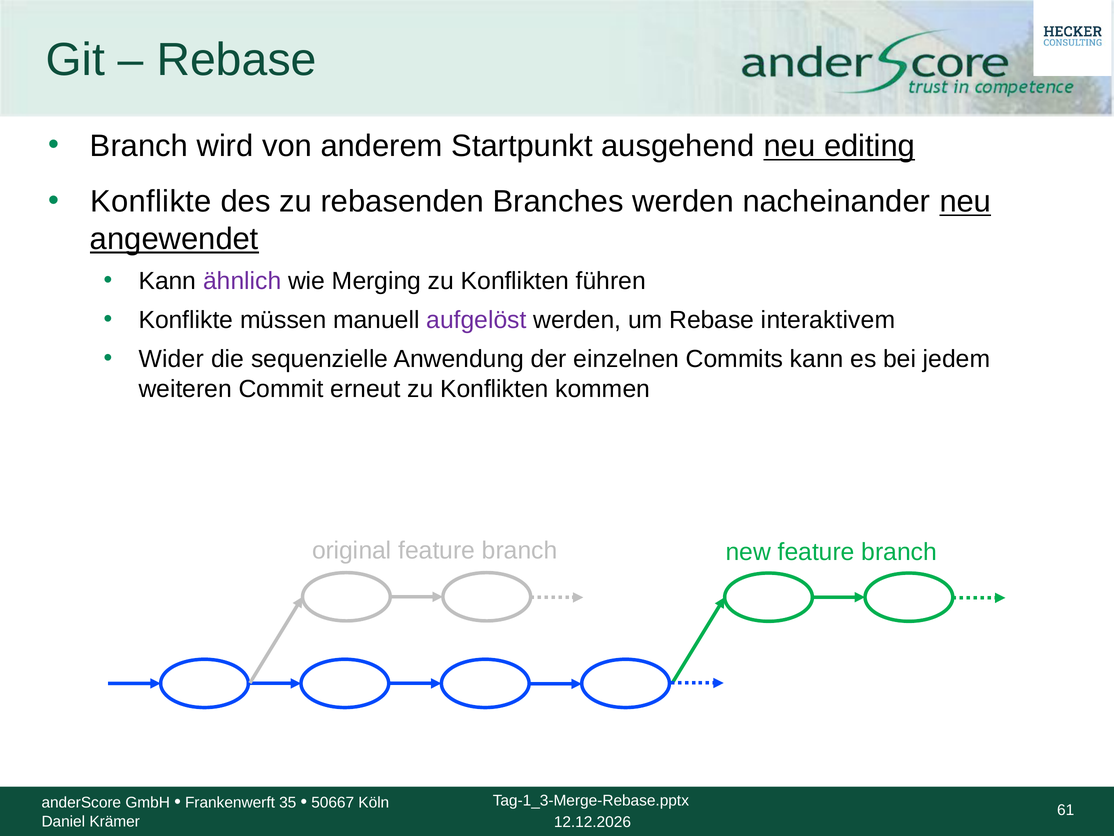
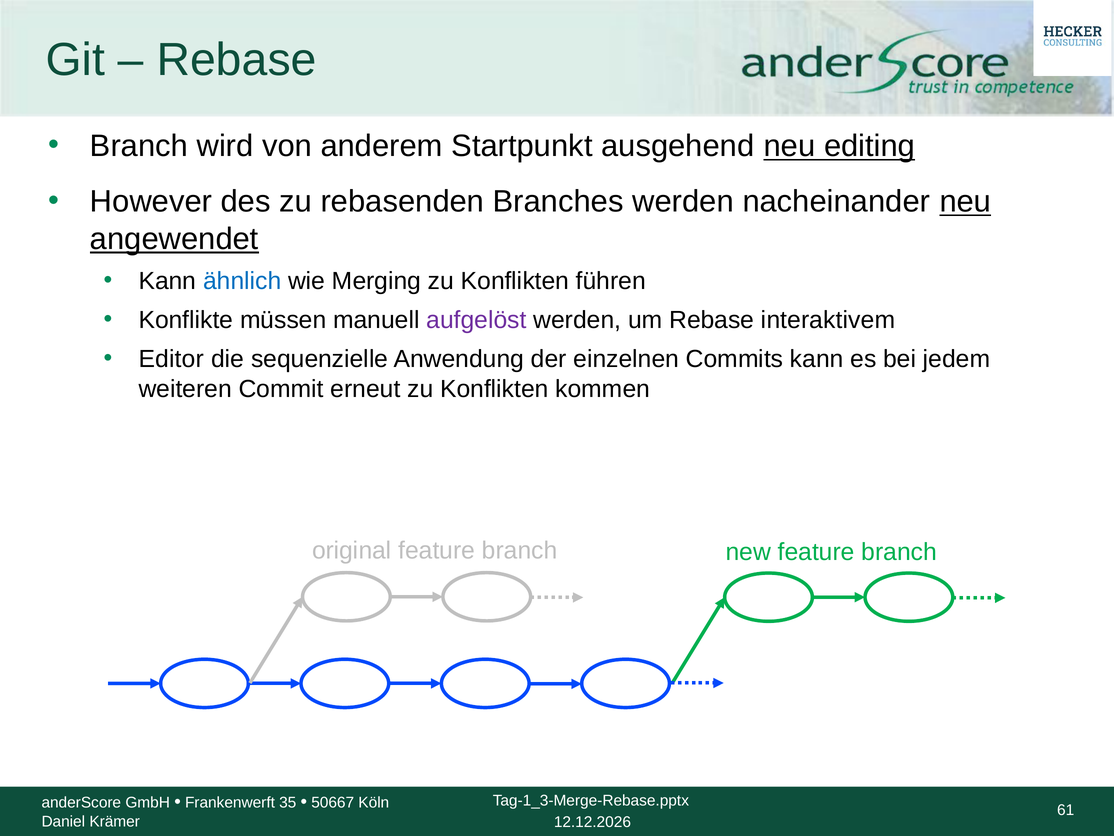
Konflikte: Konflikte -> However (151, 202)
ähnlich colour: purple -> blue (242, 281)
Wider: Wider -> Editor (171, 359)
